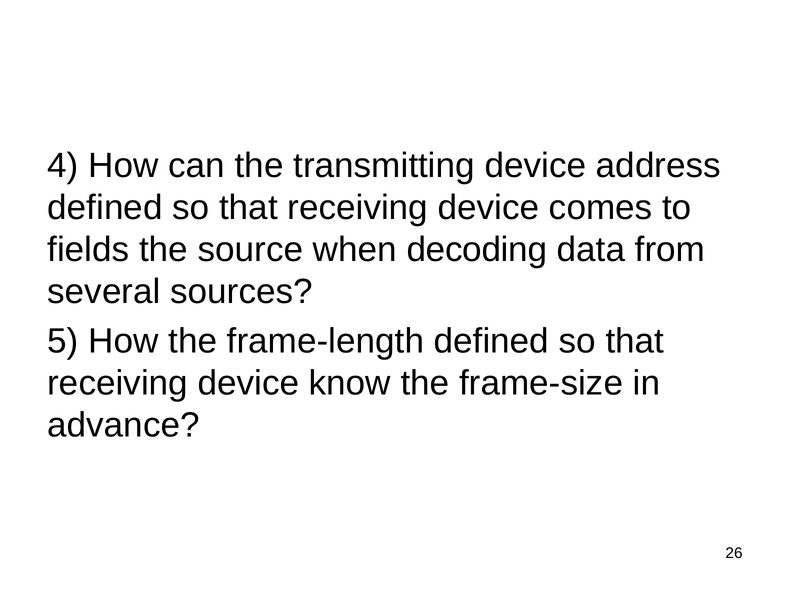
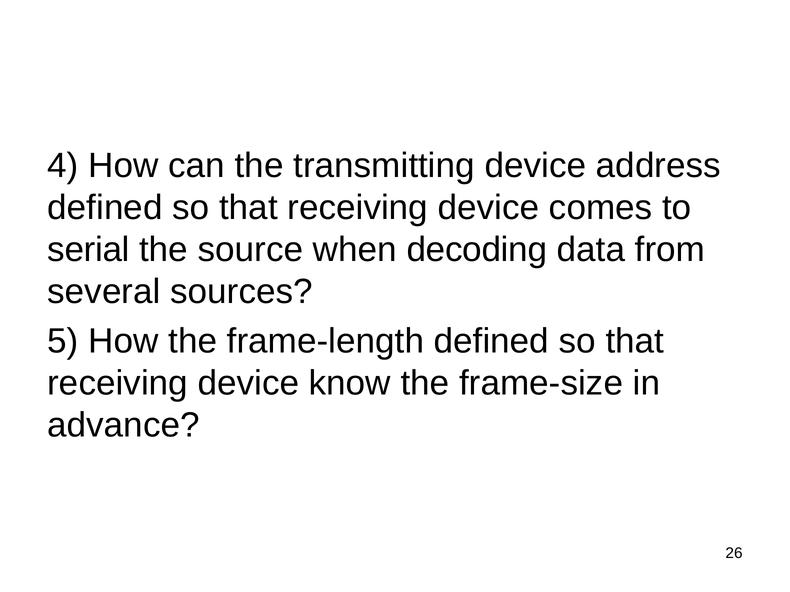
fields: fields -> serial (89, 250)
